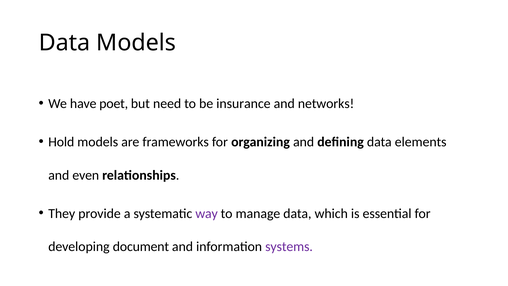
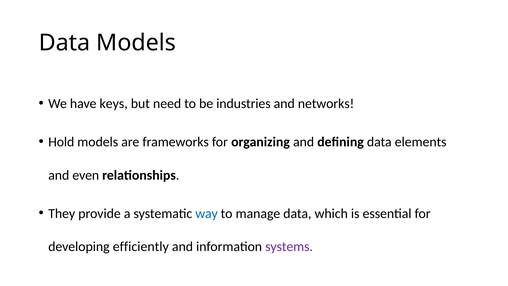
poet: poet -> keys (114, 104)
insurance: insurance -> industries (243, 104)
way colour: purple -> blue (207, 213)
document: document -> efficiently (141, 246)
